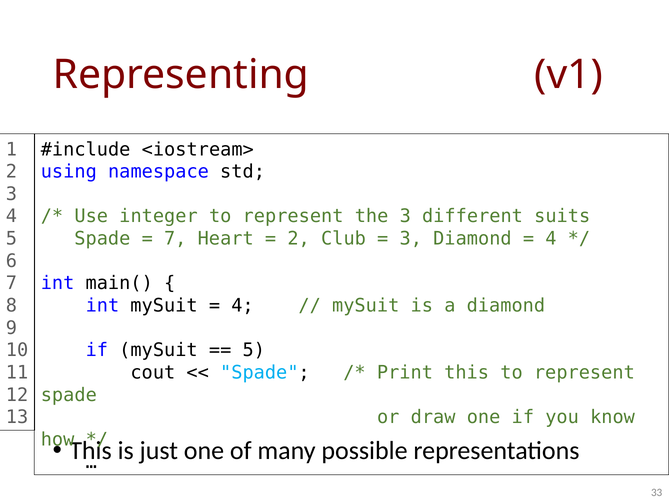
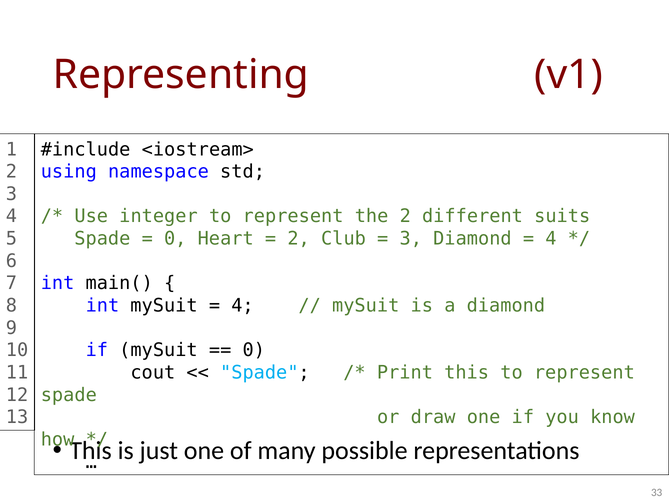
the 3: 3 -> 2 (405, 216)
7: 7 -> 0 (175, 239)
5: 5 -> 0 (254, 350)
